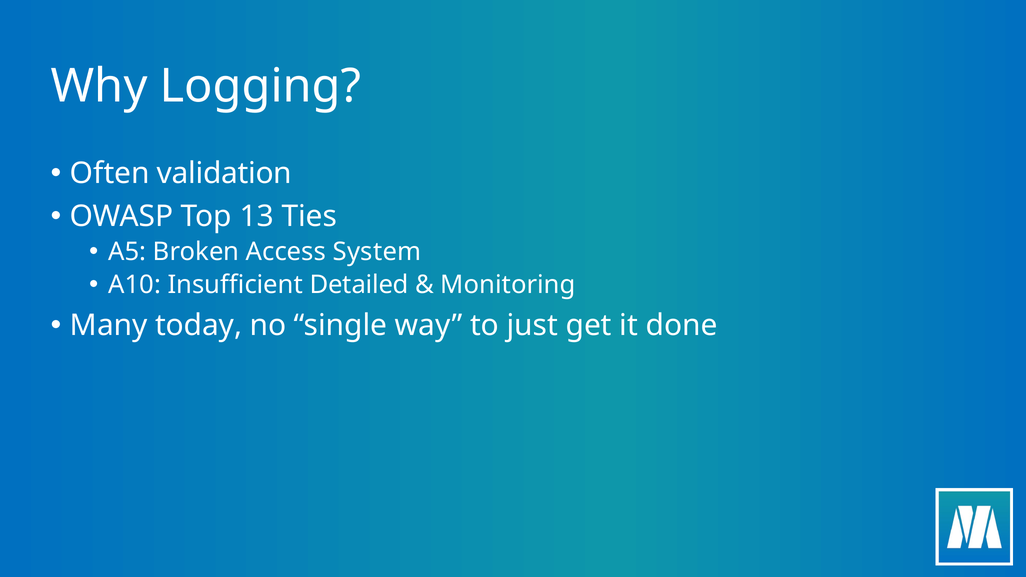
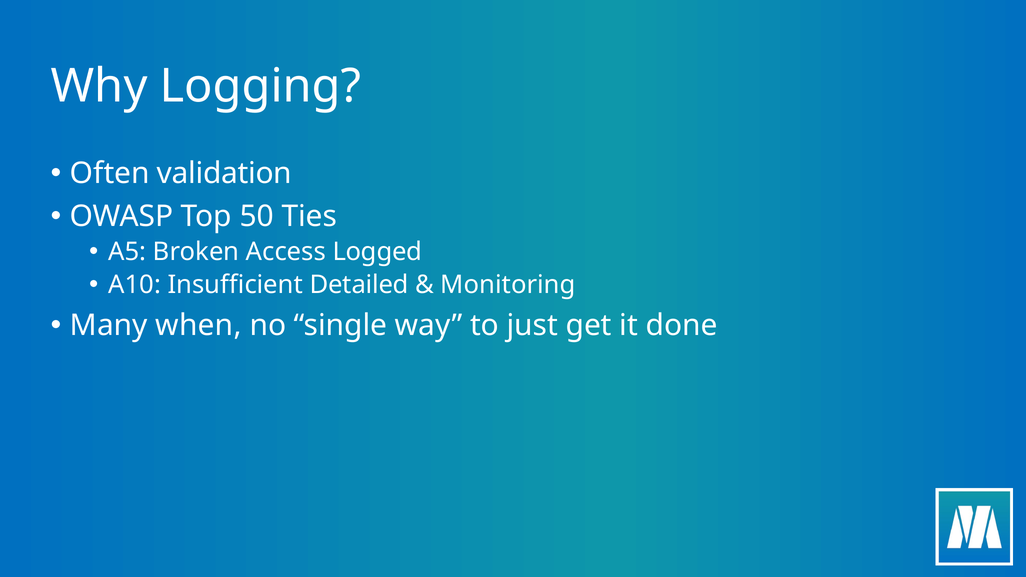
13: 13 -> 50 (257, 216)
System: System -> Logged (377, 252)
today: today -> when (198, 326)
